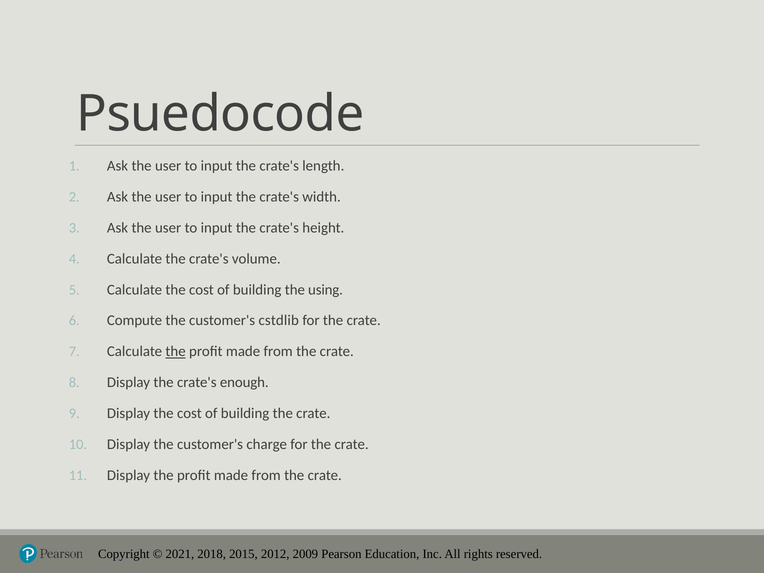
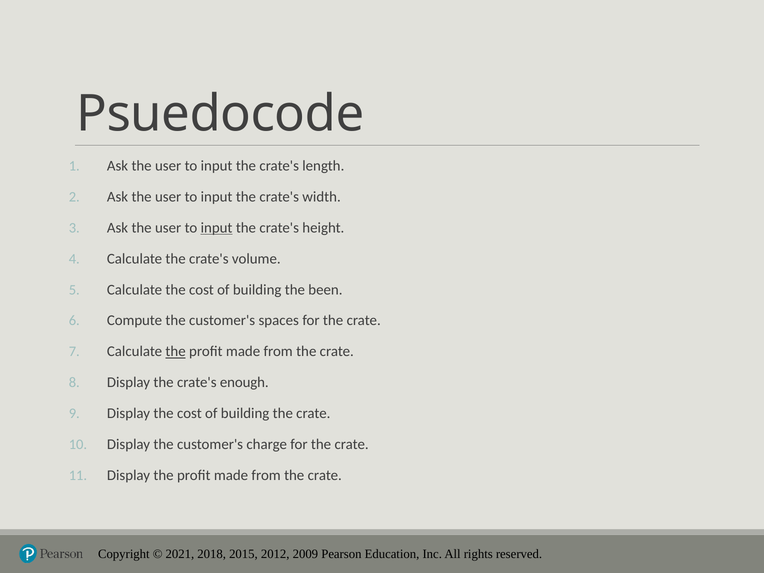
input underline: none -> present (217, 228)
using: using -> been (325, 290)
cstdlib: cstdlib -> spaces (279, 321)
